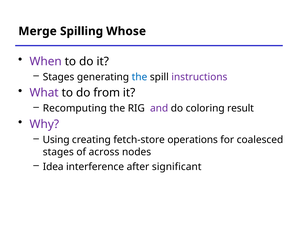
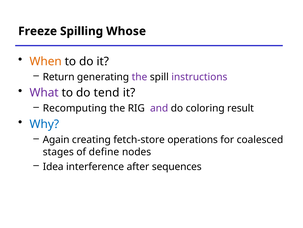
Merge: Merge -> Freeze (38, 31)
When colour: purple -> orange (46, 61)
Stages: Stages -> Return (59, 77)
the colour: blue -> purple (140, 77)
from: from -> tend (107, 92)
Why colour: purple -> blue (44, 124)
Using: Using -> Again (56, 139)
across: across -> define (104, 151)
significant: significant -> sequences (177, 166)
